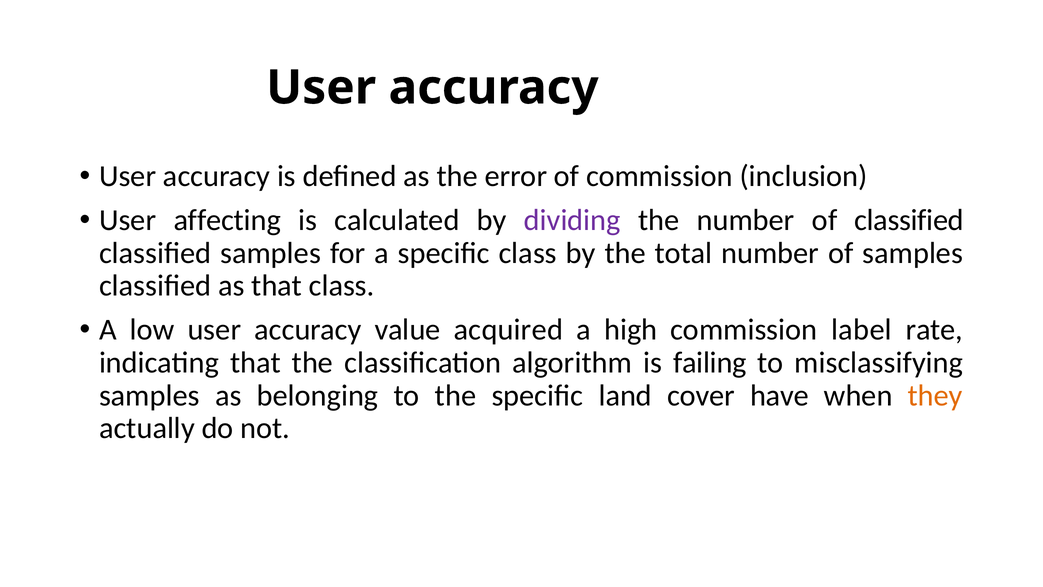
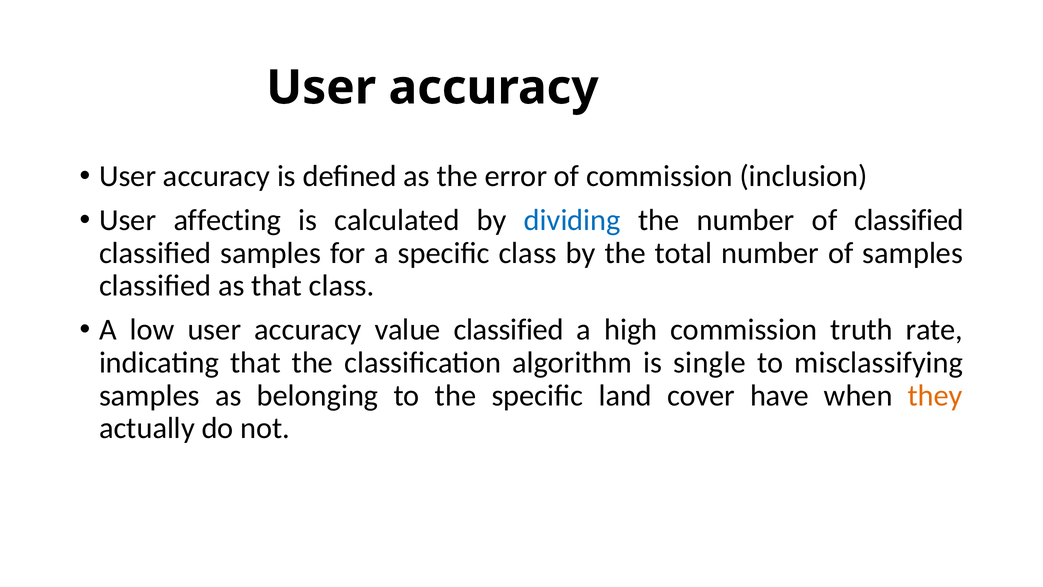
dividing colour: purple -> blue (572, 220)
value acquired: acquired -> classified (509, 330)
label: label -> truth (862, 330)
failing: failing -> single (710, 362)
